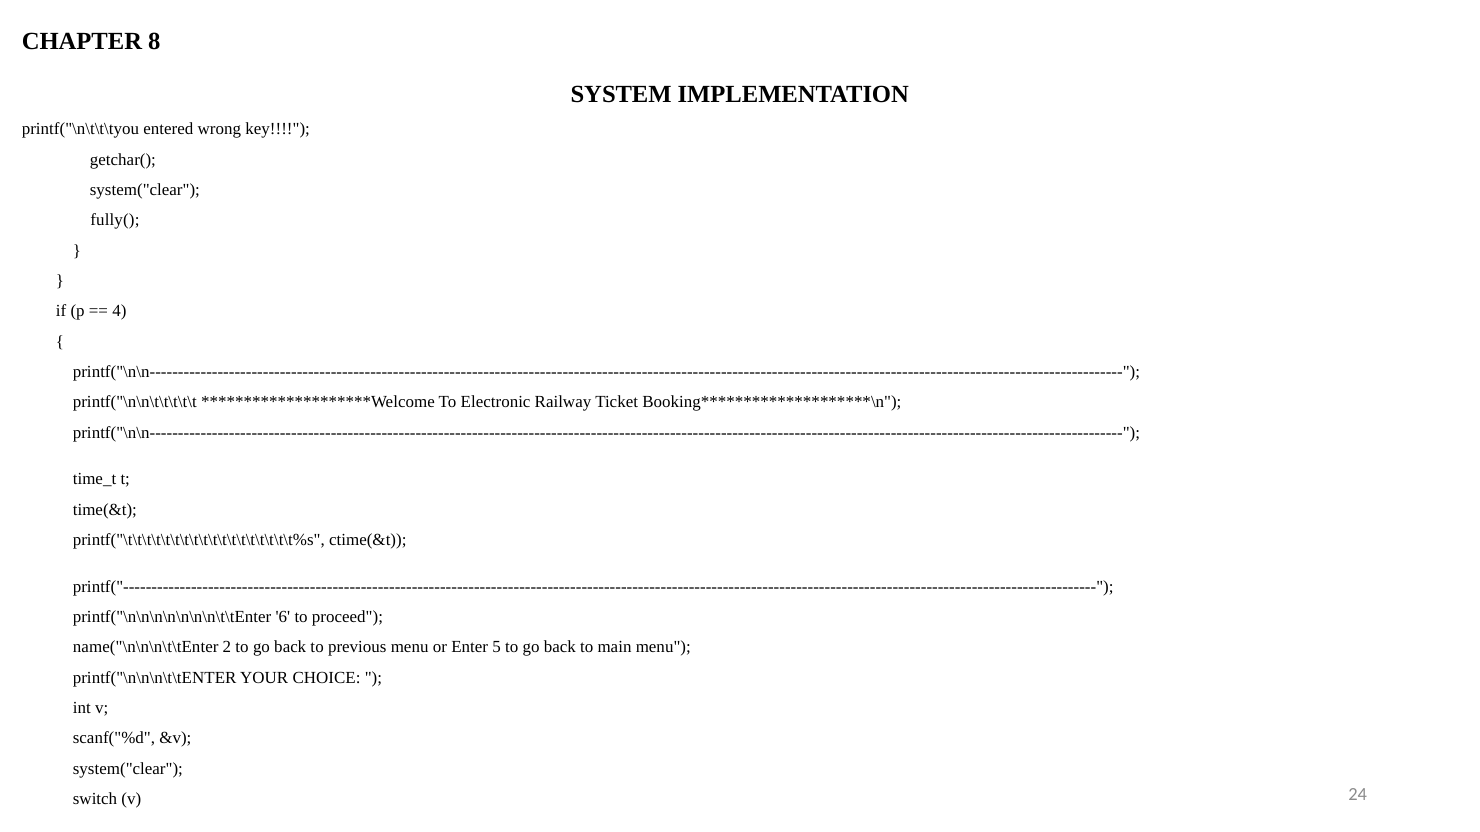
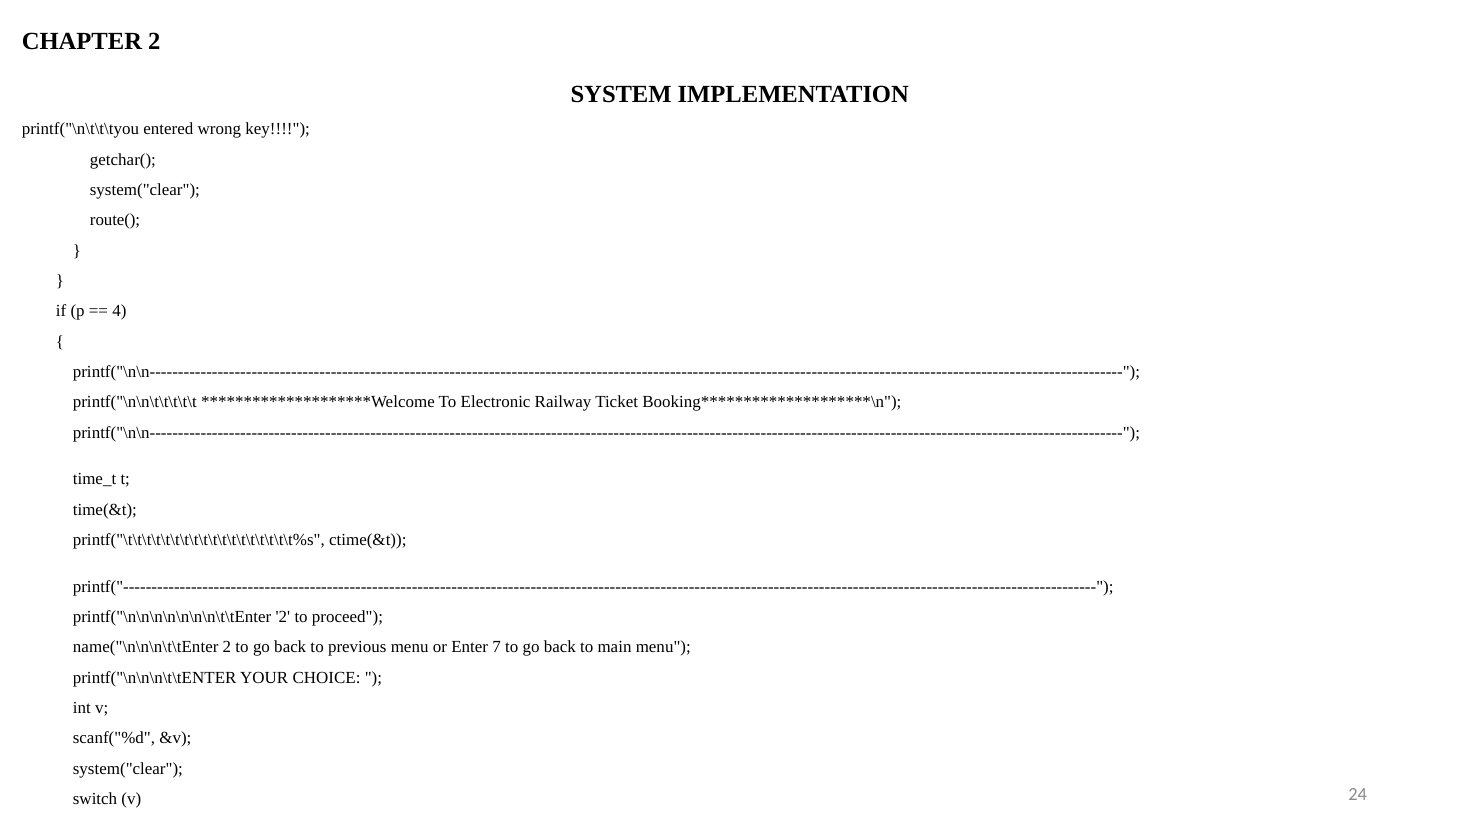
CHAPTER 8: 8 -> 2 (154, 41)
fully(: fully( -> route( (115, 220)
printf("\n\n\n\n\n\n\n\t\tEnter 6: 6 -> 2 (283, 617)
5: 5 -> 7 (497, 648)
